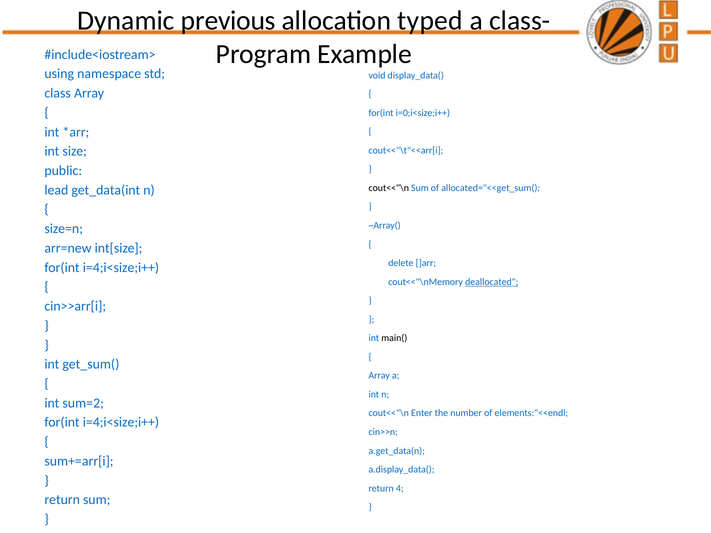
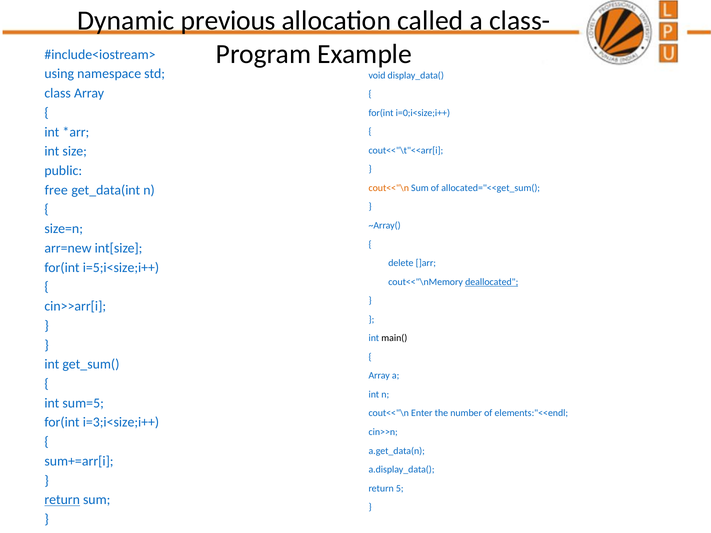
typed: typed -> called (430, 21)
cout<<"\n colour: black -> orange (389, 188)
lead: lead -> free (56, 190)
i=4;i<size;i++: i=4;i<size;i++ -> i=5;i<size;i++ (121, 268)
sum=2: sum=2 -> sum=5 (83, 403)
i=4;i<size;i++: i=4;i<size;i++ -> i=3;i<size;i++ (121, 423)
4: 4 -> 5 (400, 489)
return underline: none -> present (62, 500)
